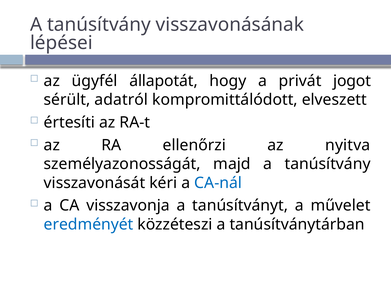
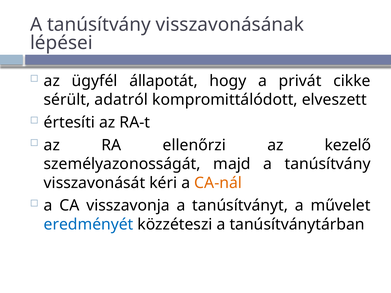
jogot: jogot -> cikke (352, 81)
nyitva: nyitva -> kezelő (348, 145)
CA-nál colour: blue -> orange (218, 183)
